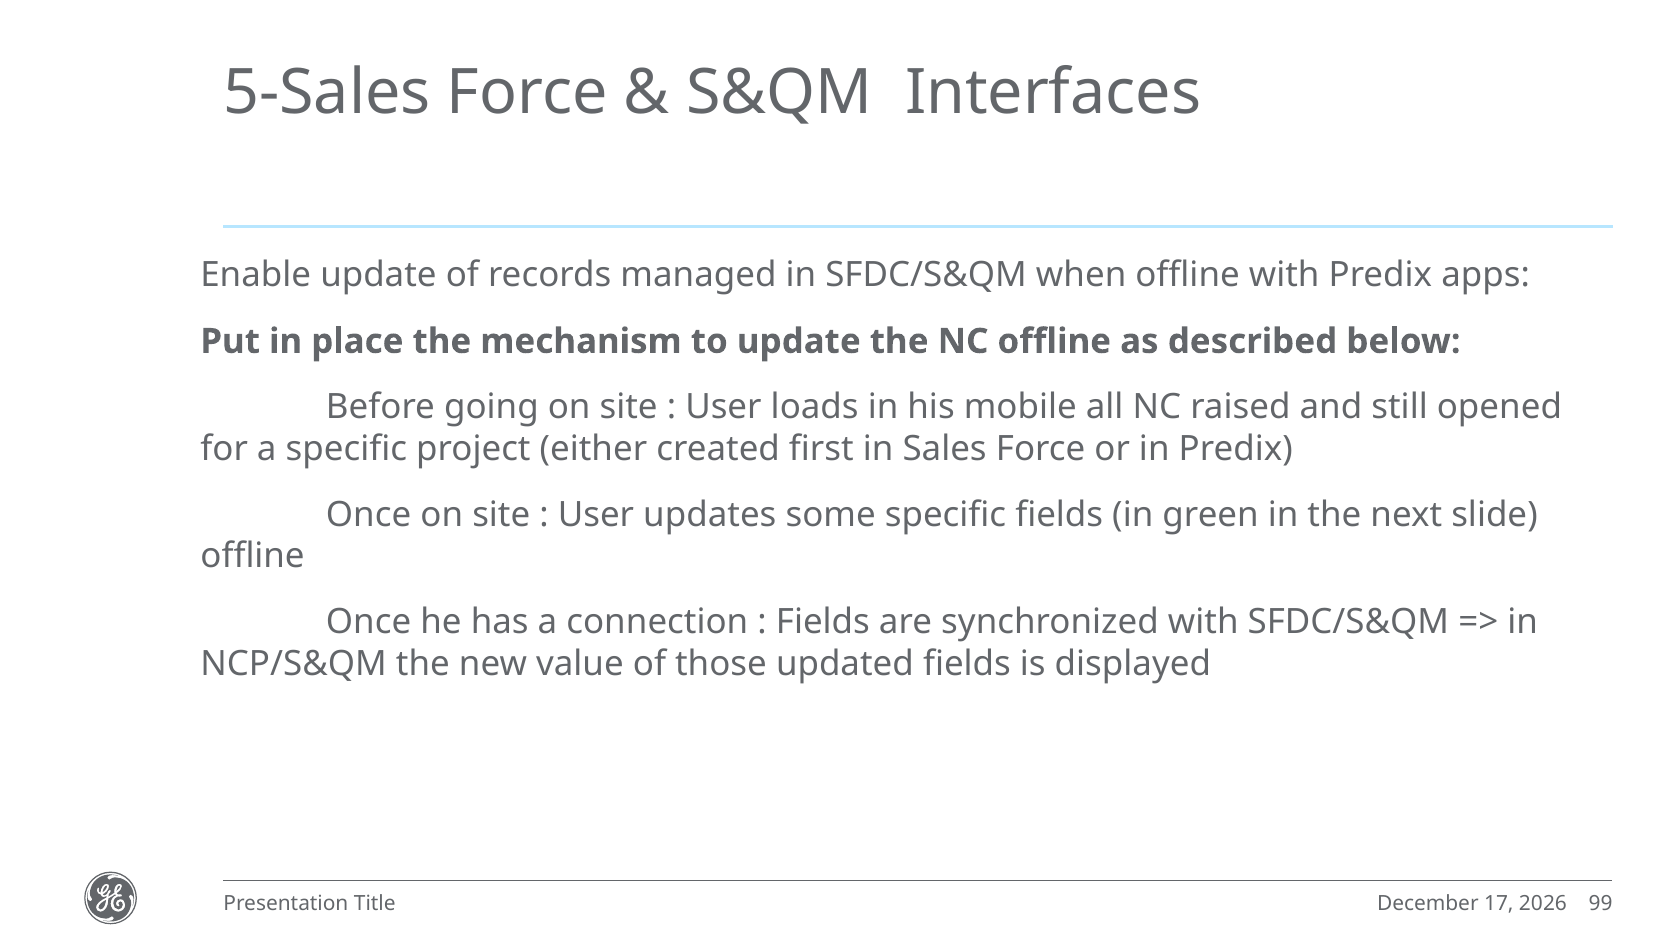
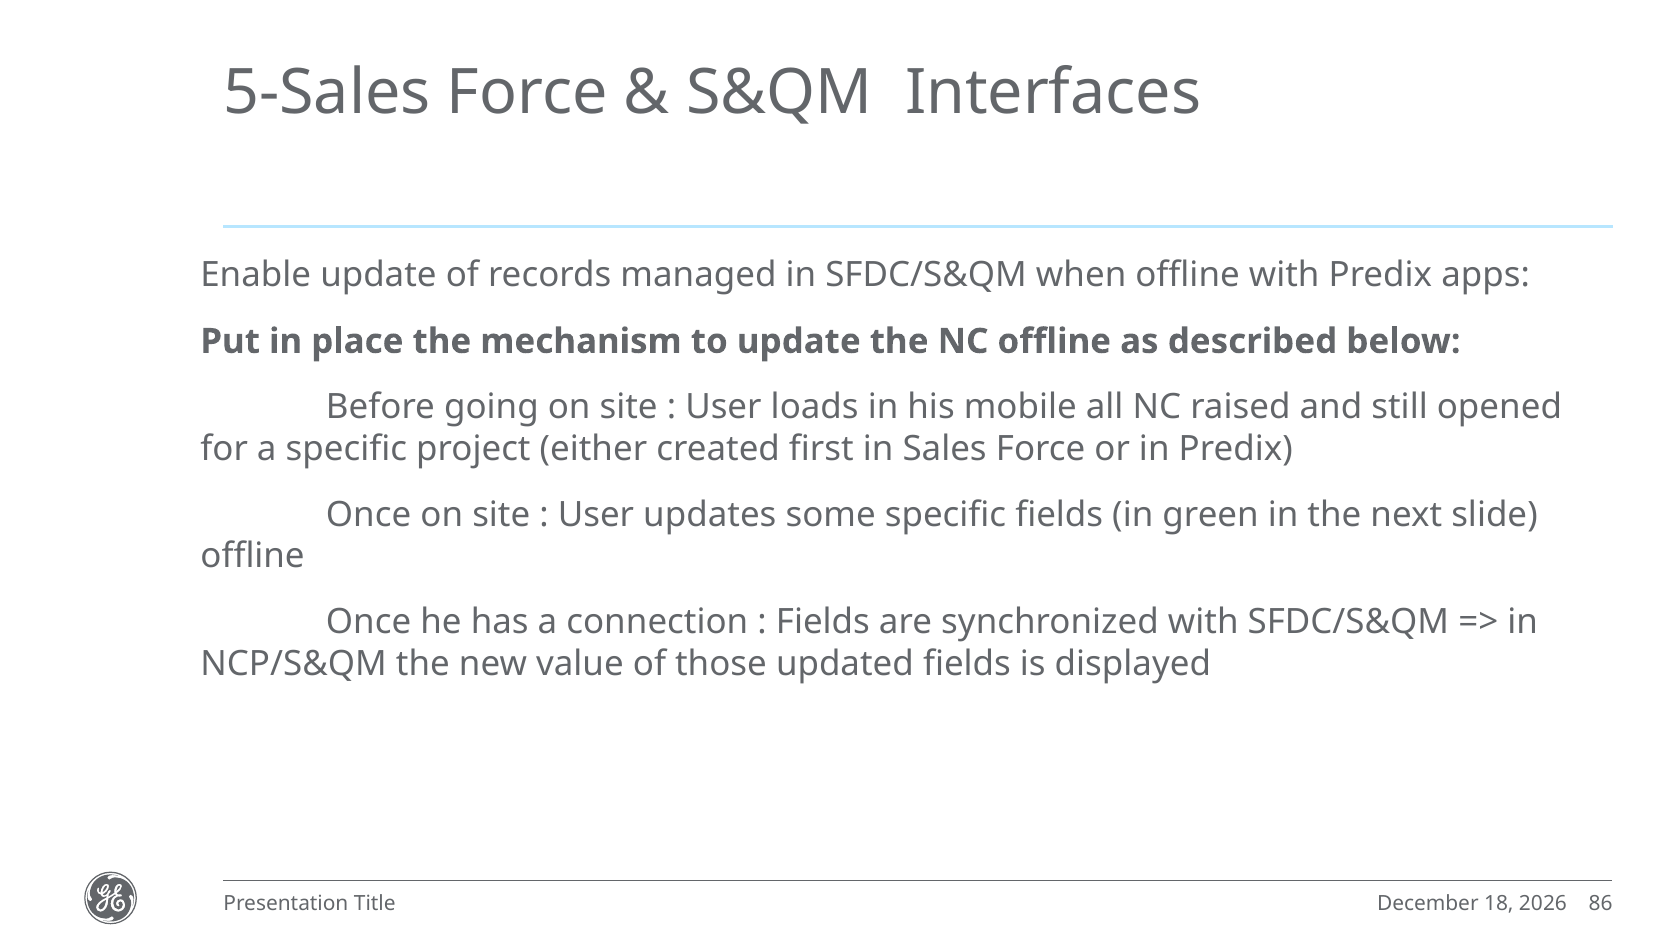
17: 17 -> 18 (1499, 903)
99: 99 -> 86 (1601, 903)
